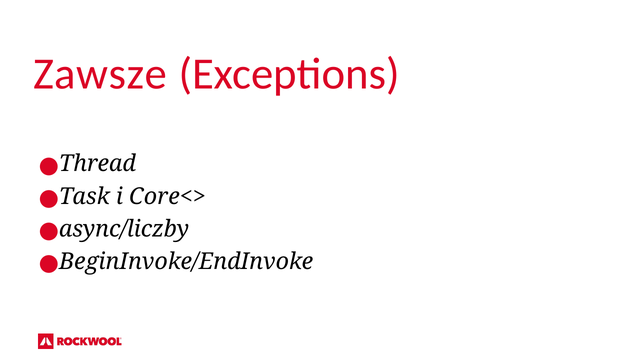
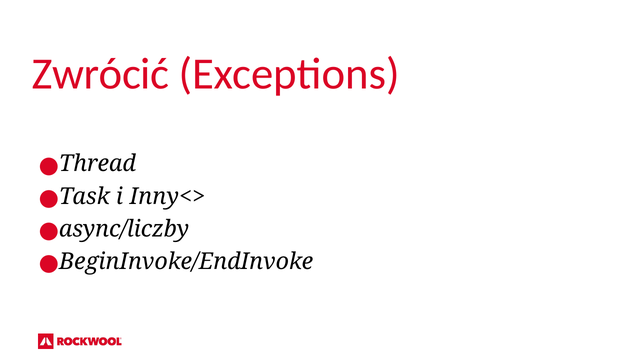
Zawsze: Zawsze -> Zwrócić (100, 74)
Core<>: Core<> -> Inny<> (167, 196)
